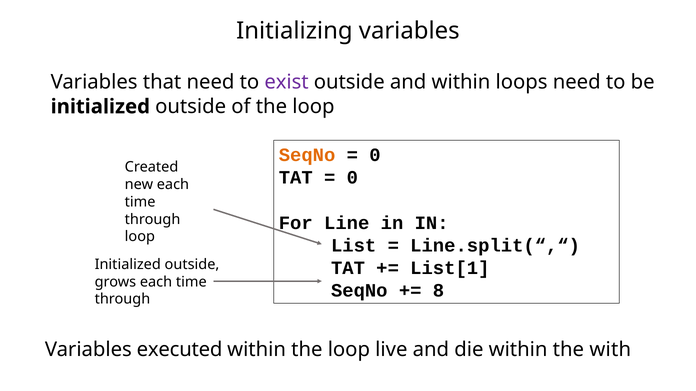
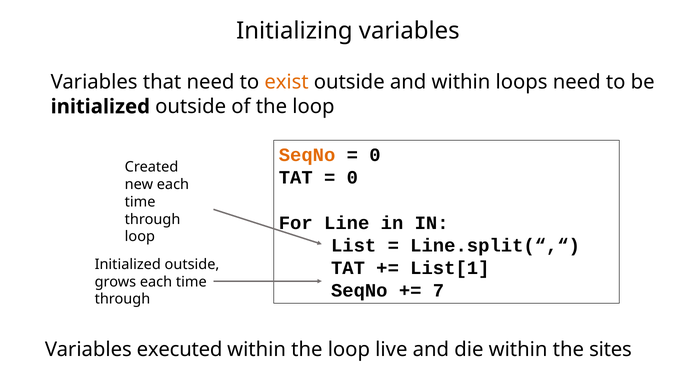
exist colour: purple -> orange (287, 82)
8: 8 -> 7 (439, 291)
with: with -> sites (610, 350)
